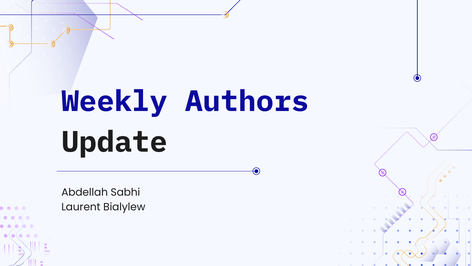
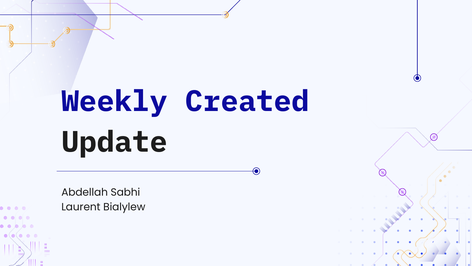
Authors: Authors -> Created (247, 101)
